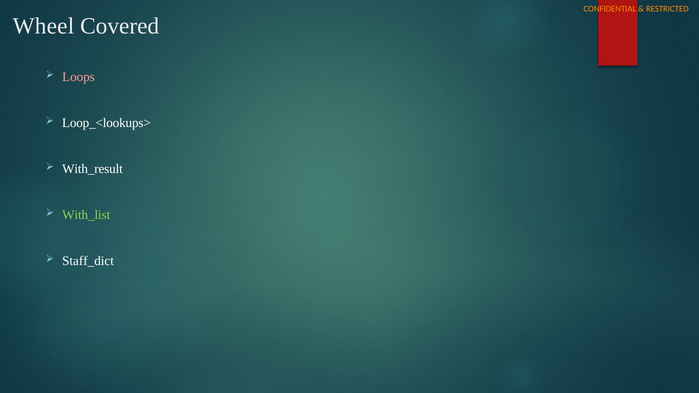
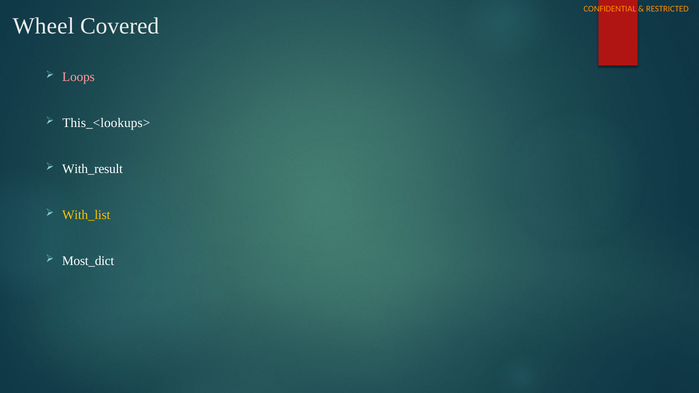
Loop_<lookups>: Loop_<lookups> -> This_<lookups> (106, 123)
With_list colour: light green -> yellow (86, 215)
Staff_dict: Staff_dict -> Most_dict (88, 261)
